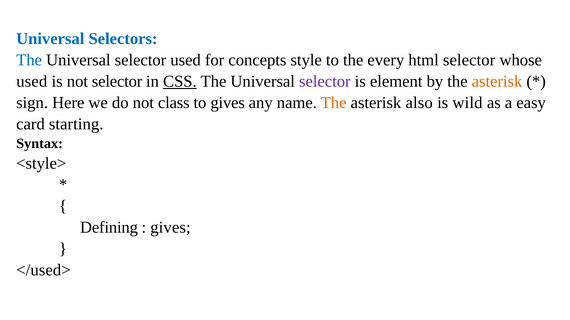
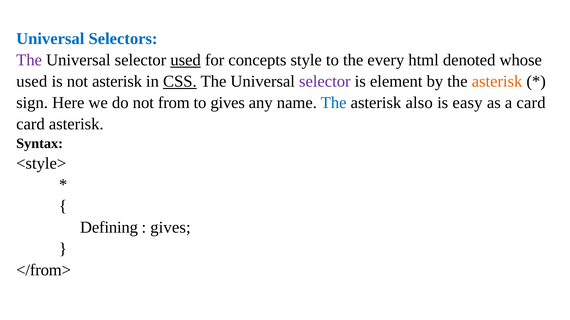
The colour: blue -> purple (29, 60)
used underline: none -> present (186, 60)
html selector: selector -> denoted (469, 60)
not selector: selector -> asterisk (117, 81)
class: class -> from (174, 103)
The colour: orange -> blue (334, 103)
wild: wild -> easy (467, 103)
a easy: easy -> card (531, 103)
card starting: starting -> asterisk (76, 124)
</used>: </used> -> </from> (44, 271)
